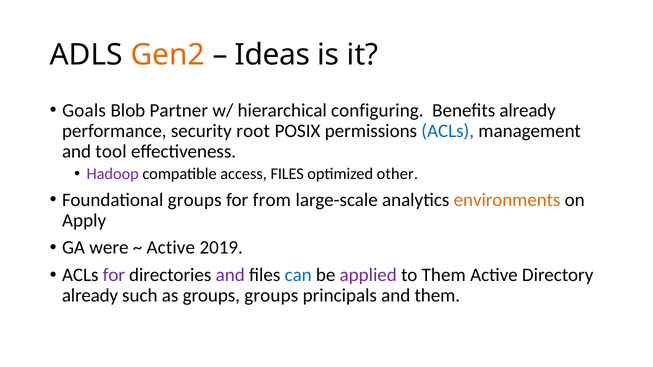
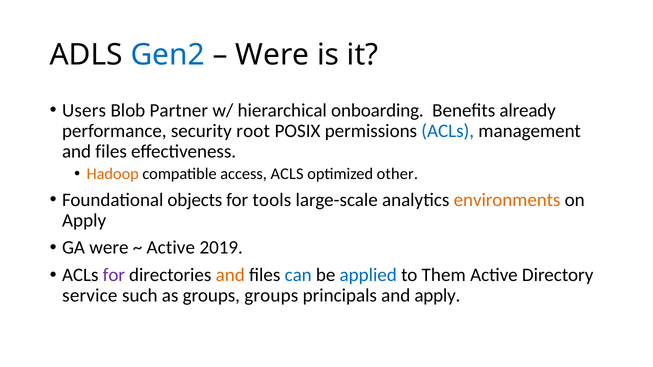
Gen2 colour: orange -> blue (168, 55)
Ideas: Ideas -> Were (272, 55)
Goals: Goals -> Users (84, 110)
configuring: configuring -> onboarding (377, 110)
tool: tool -> files (111, 152)
Hadoop colour: purple -> orange (113, 174)
access FILES: FILES -> ACLS (287, 174)
Foundational groups: groups -> objects (195, 200)
from: from -> tools (272, 200)
and colour: purple -> orange (230, 275)
applied colour: purple -> blue (368, 275)
already: already -> service (90, 296)
and them: them -> apply (437, 296)
